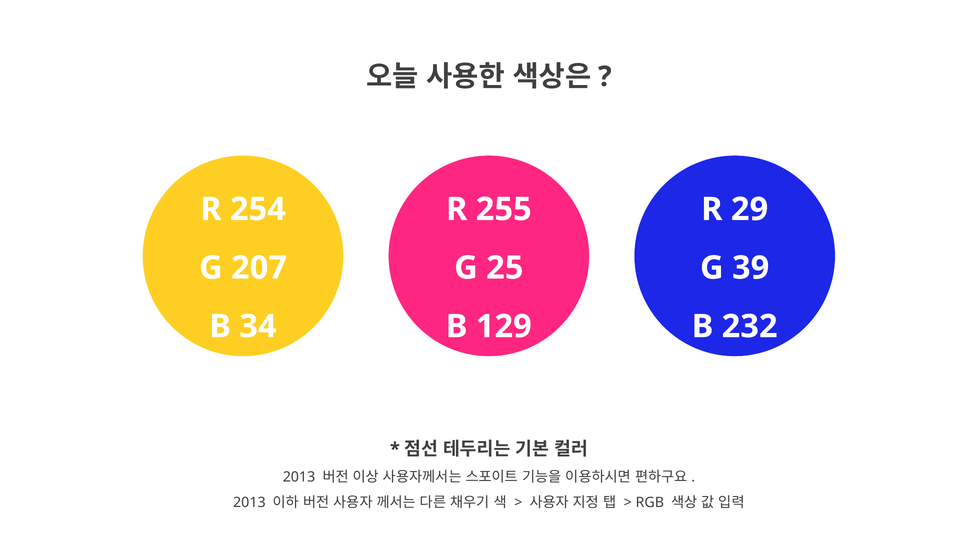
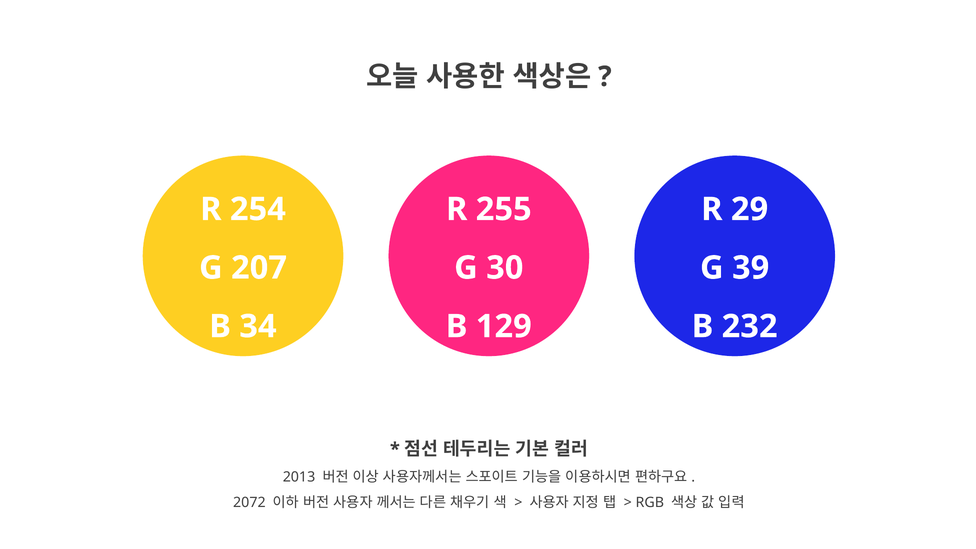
25: 25 -> 30 (505, 268)
2013: 2013 -> 2072 (249, 503)
